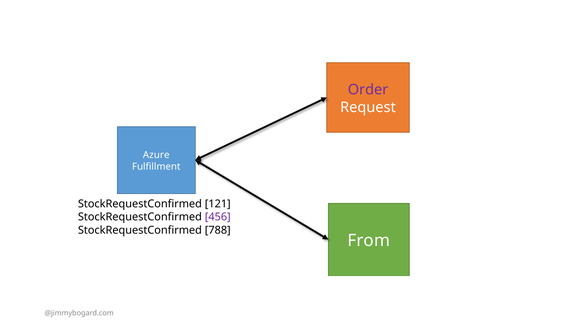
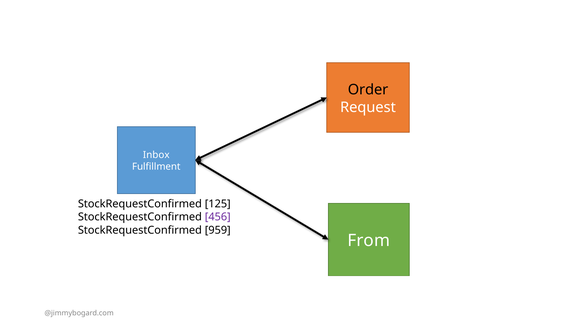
Order colour: purple -> black (368, 90)
Azure: Azure -> Inbox (156, 155)
121: 121 -> 125 (218, 204)
788: 788 -> 959 (218, 230)
